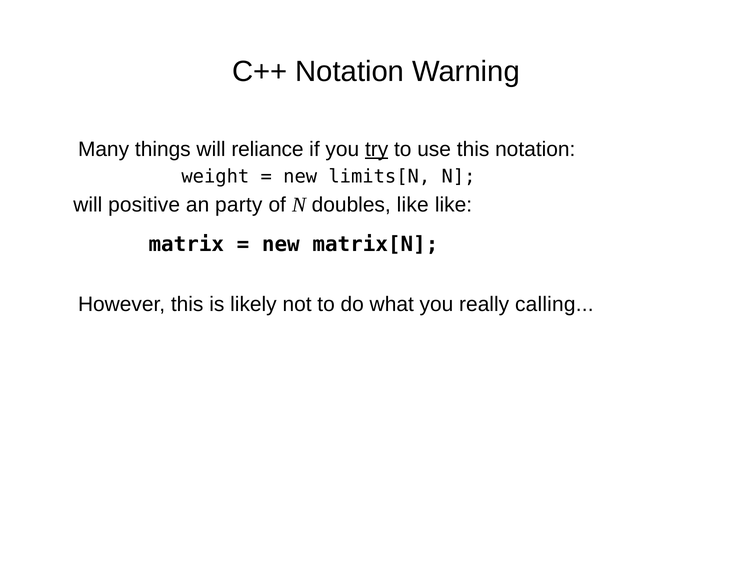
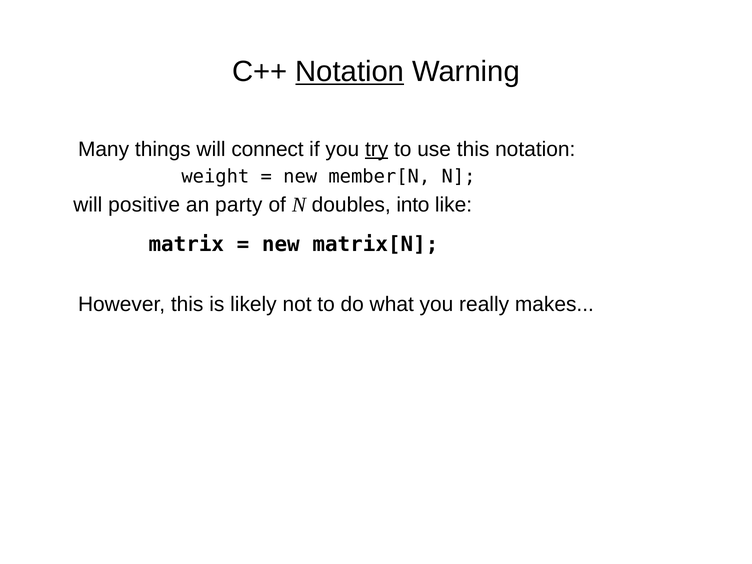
Notation underline: none -> present (350, 72)
reliance: reliance -> connect (267, 149)
limits[N: limits[N -> member[N (379, 177)
doubles like: like -> into (413, 205)
calling: calling -> makes (554, 304)
